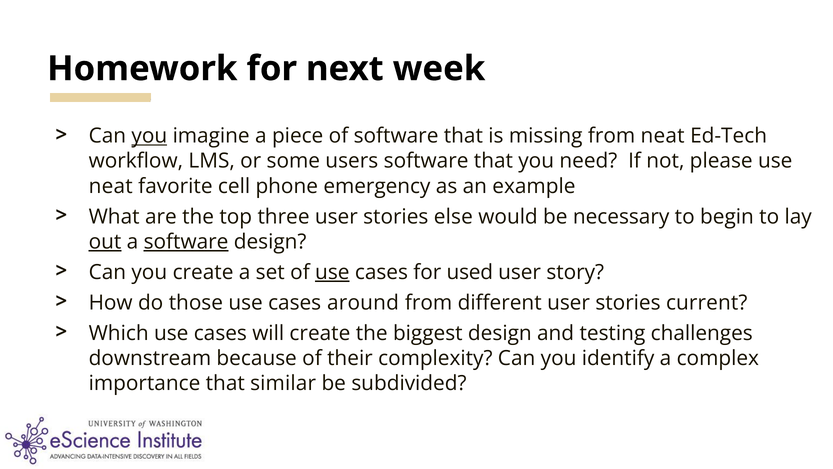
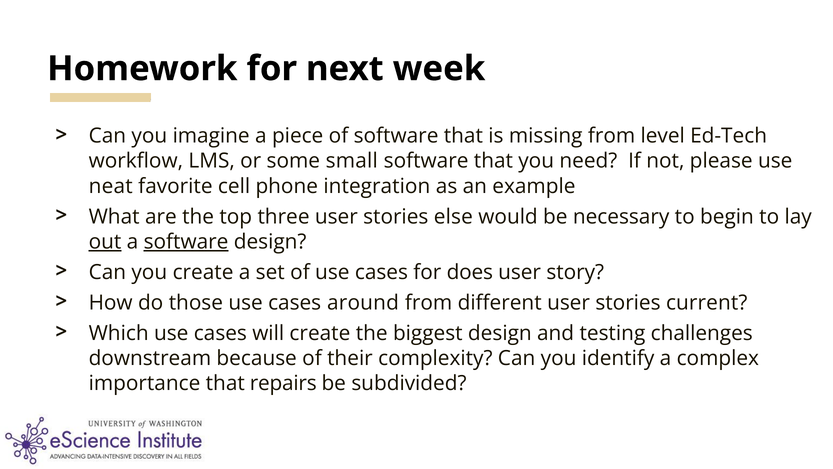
you underline: present -> none (149, 136)
from neat: neat -> level (663, 136)
users: users -> small (352, 161)
emergency: emergency -> integration (377, 186)
use underline: present -> none (332, 272)
used: used -> does (470, 272)
similar: similar -> repairs (283, 383)
